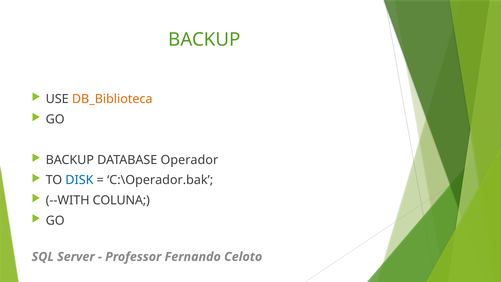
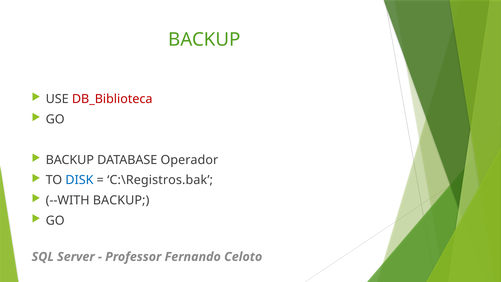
DB_Biblioteca colour: orange -> red (112, 99)
C:\Operador.bak: C:\Operador.bak -> C:\Registros.bak (160, 180)
--WITH COLUNA: COLUNA -> BACKUP (121, 200)
